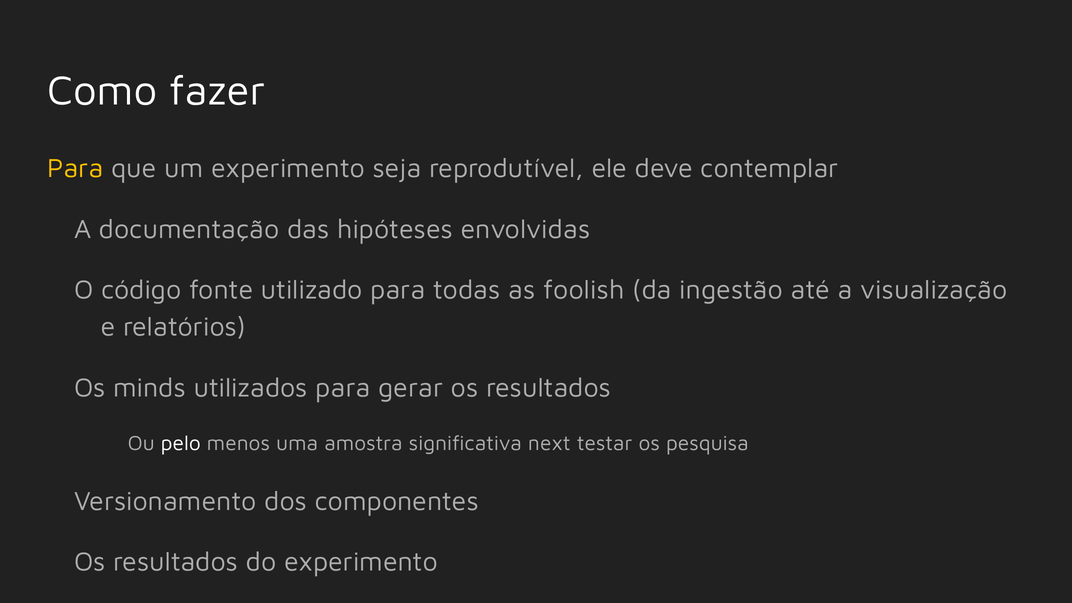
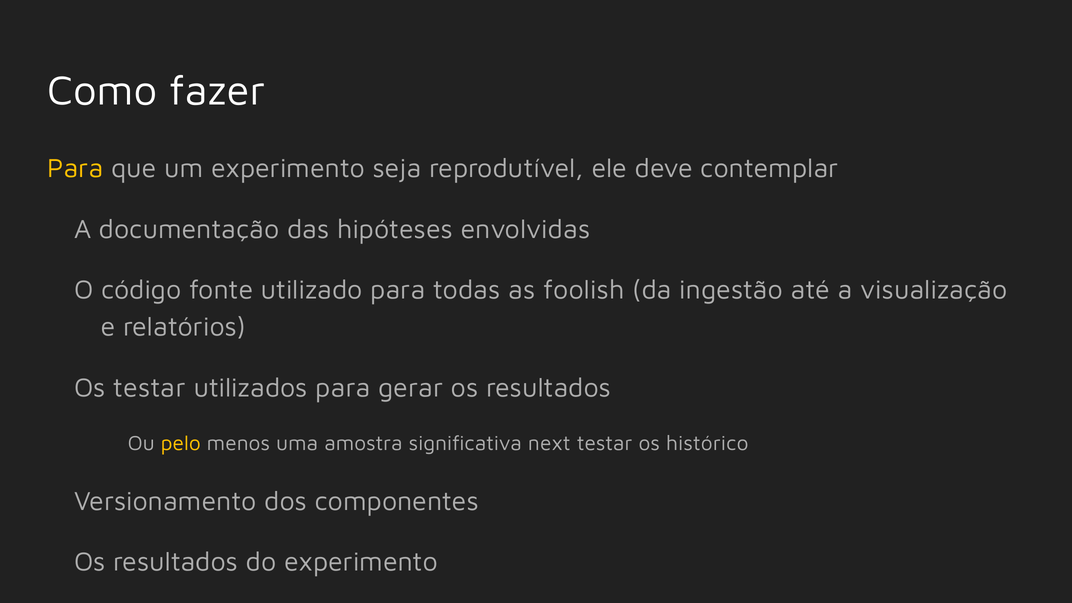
Os minds: minds -> testar (149, 388)
pelo colour: white -> yellow (181, 444)
pesquisa: pesquisa -> histórico (707, 444)
